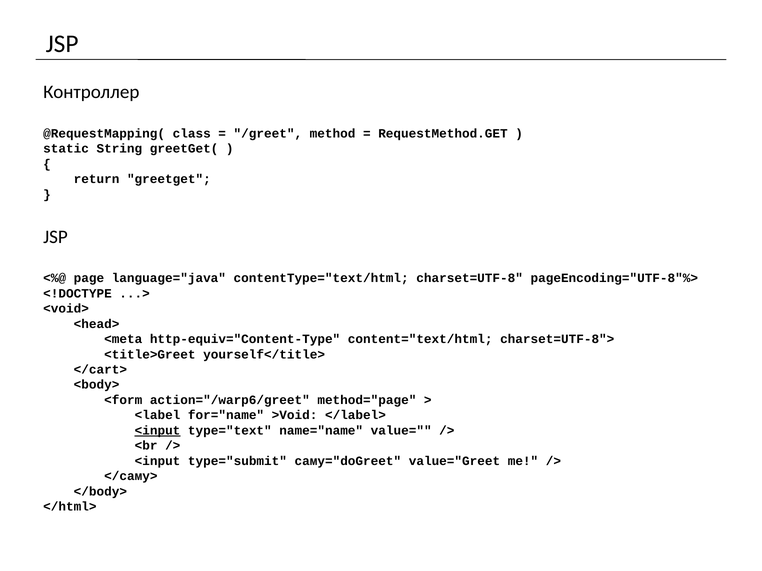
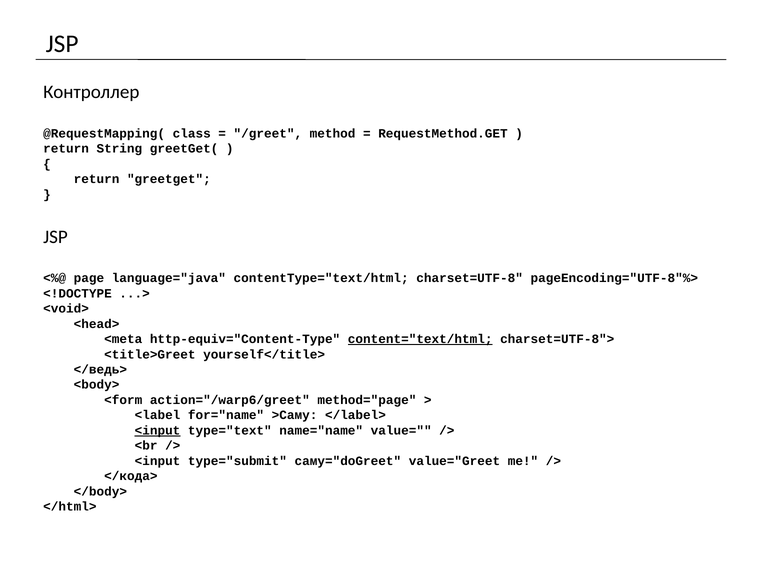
static: static -> return (66, 149)
content="text/html underline: none -> present (420, 339)
</cart>: </cart> -> </ведь> (100, 370)
>Void: >Void -> >Саму (295, 416)
</саму>: </саму> -> </кода> (131, 477)
